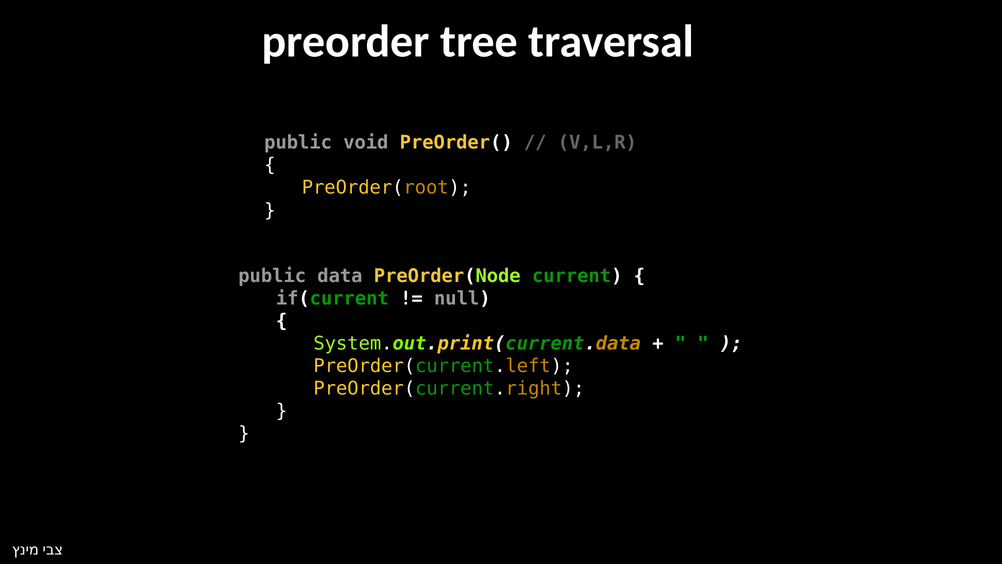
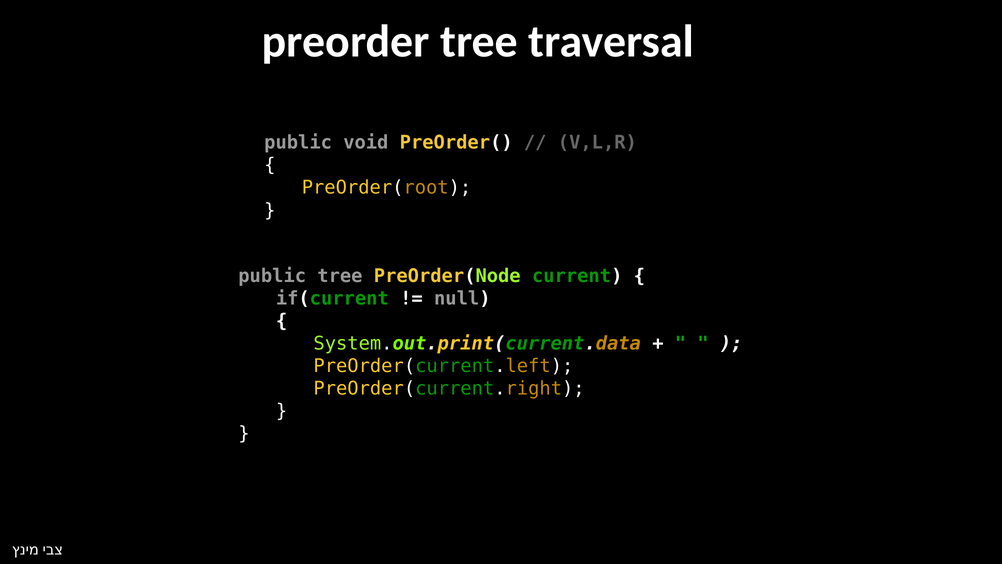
public data: data -> tree (340, 276)
